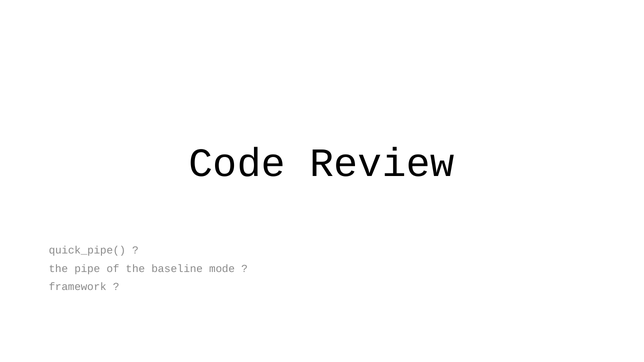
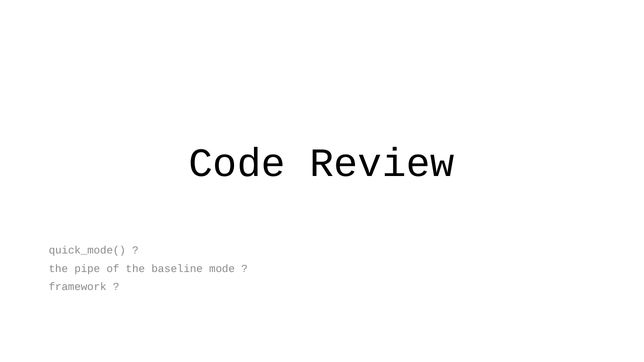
quick_pipe(: quick_pipe( -> quick_mode( (87, 251)
